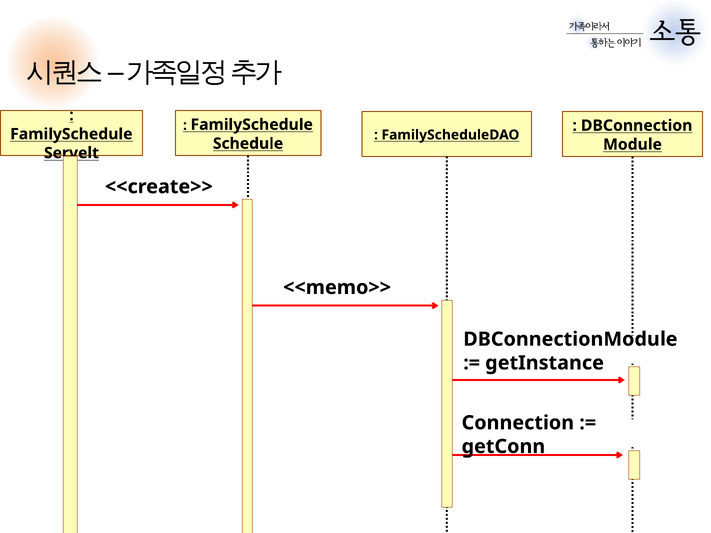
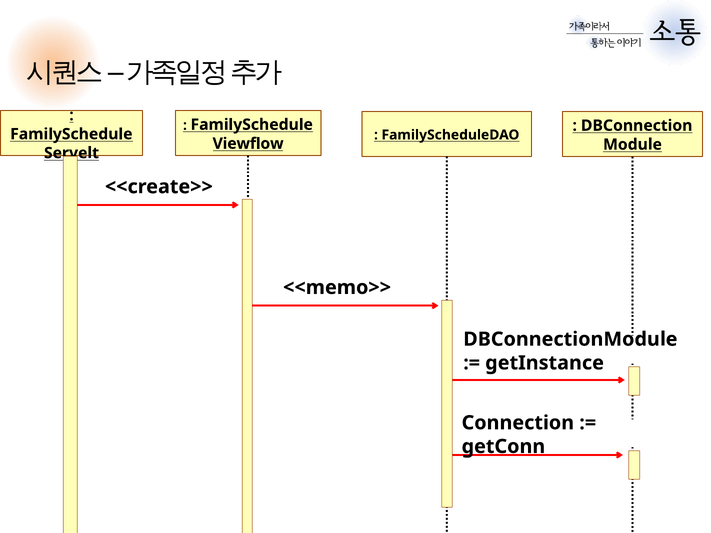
Schedule: Schedule -> Viewflow (248, 144)
